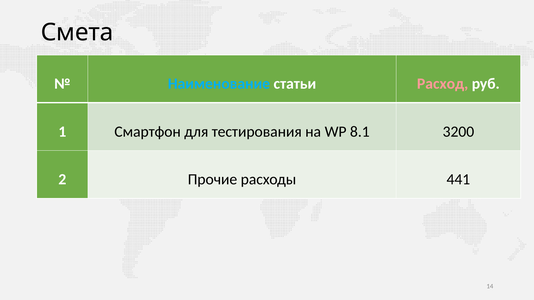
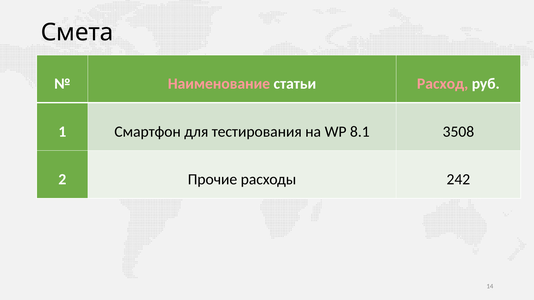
Наименование colour: light blue -> pink (219, 84)
3200: 3200 -> 3508 (458, 132)
441: 441 -> 242 (458, 180)
